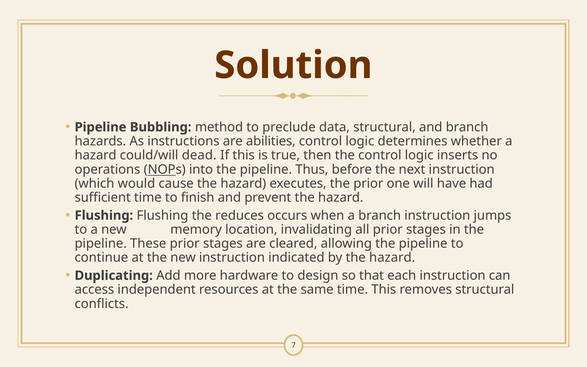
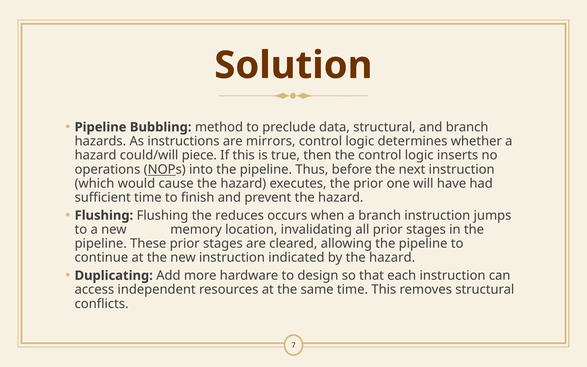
abilities: abilities -> mirrors (271, 141)
dead: dead -> piece (199, 155)
